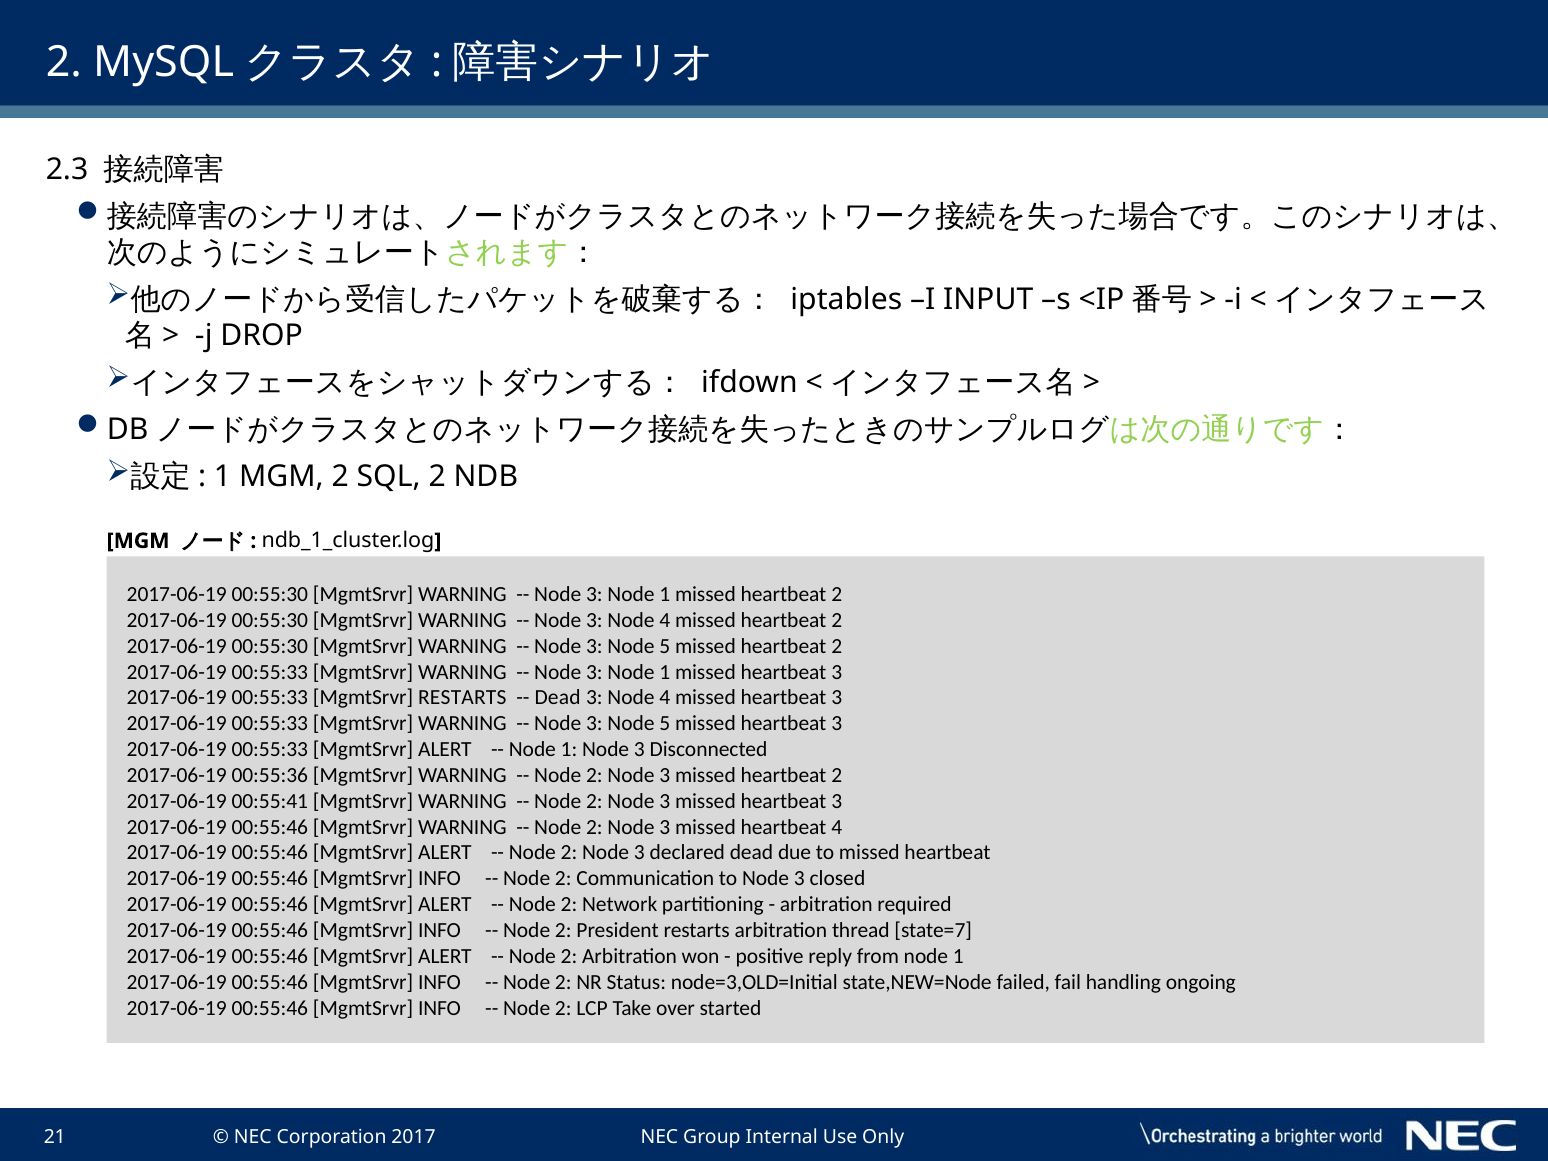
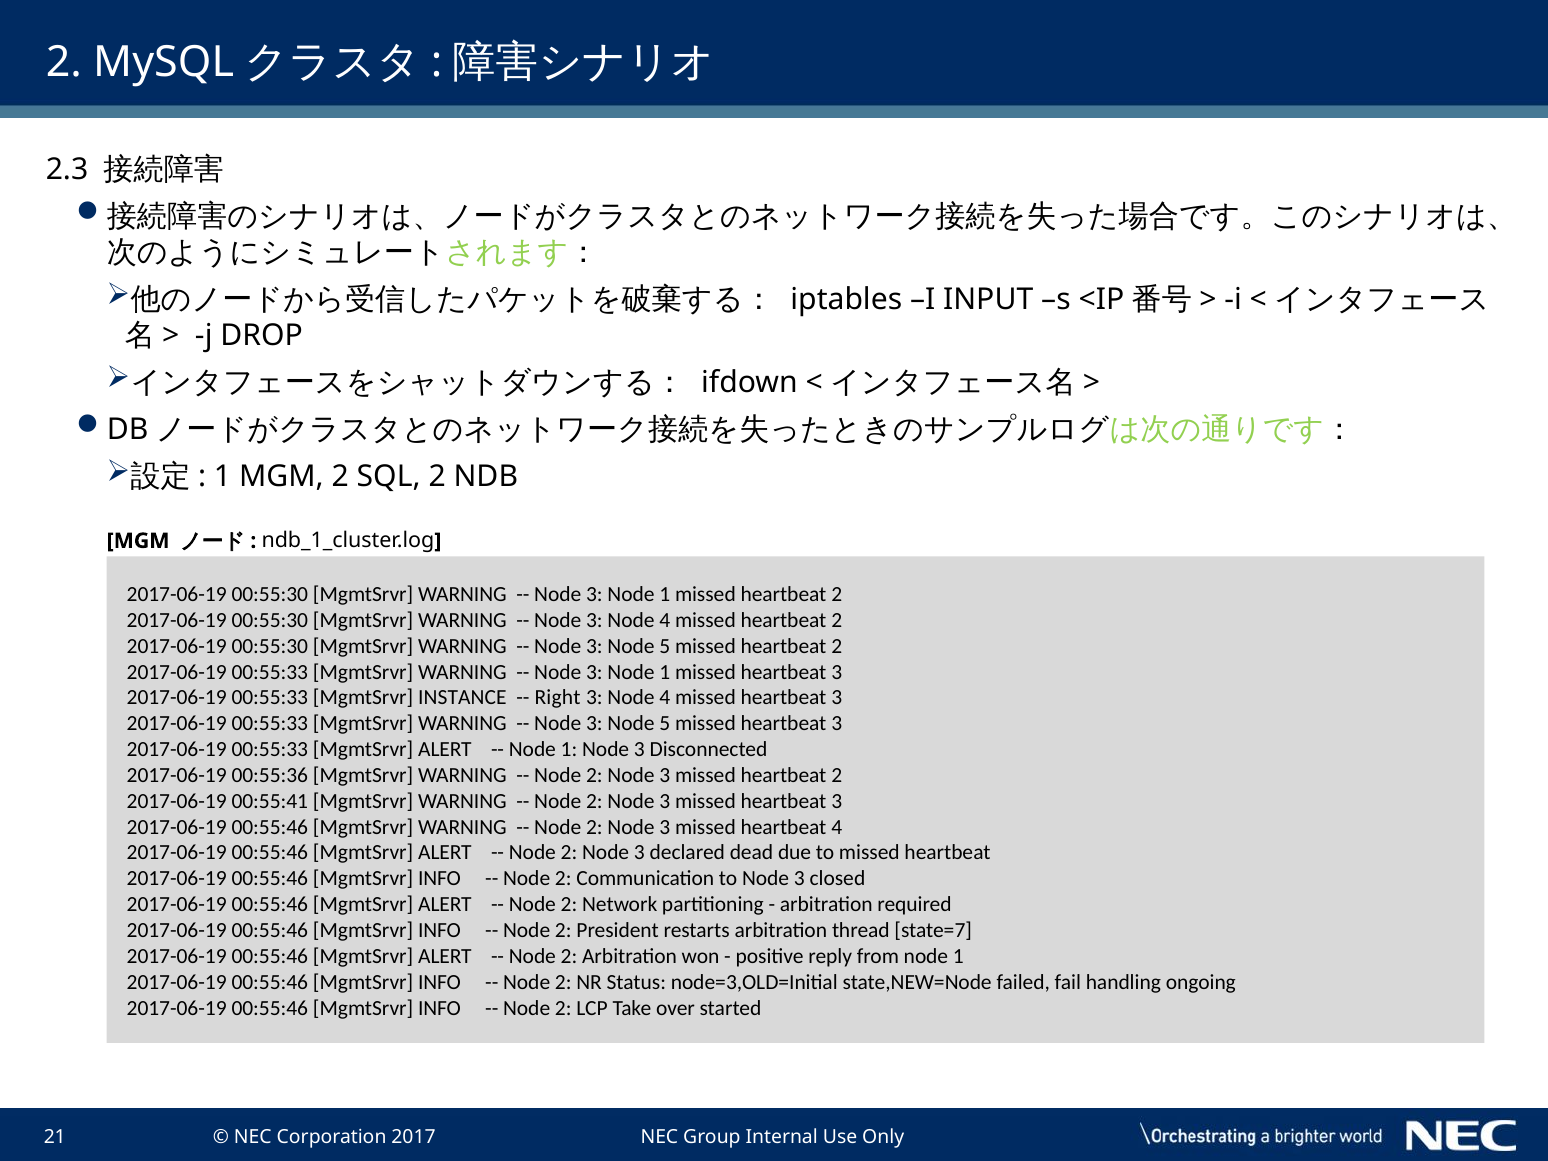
MgmtSrvr RESTARTS: RESTARTS -> INSTANCE (462, 698)
Dead: Dead -> Right (558, 698)
